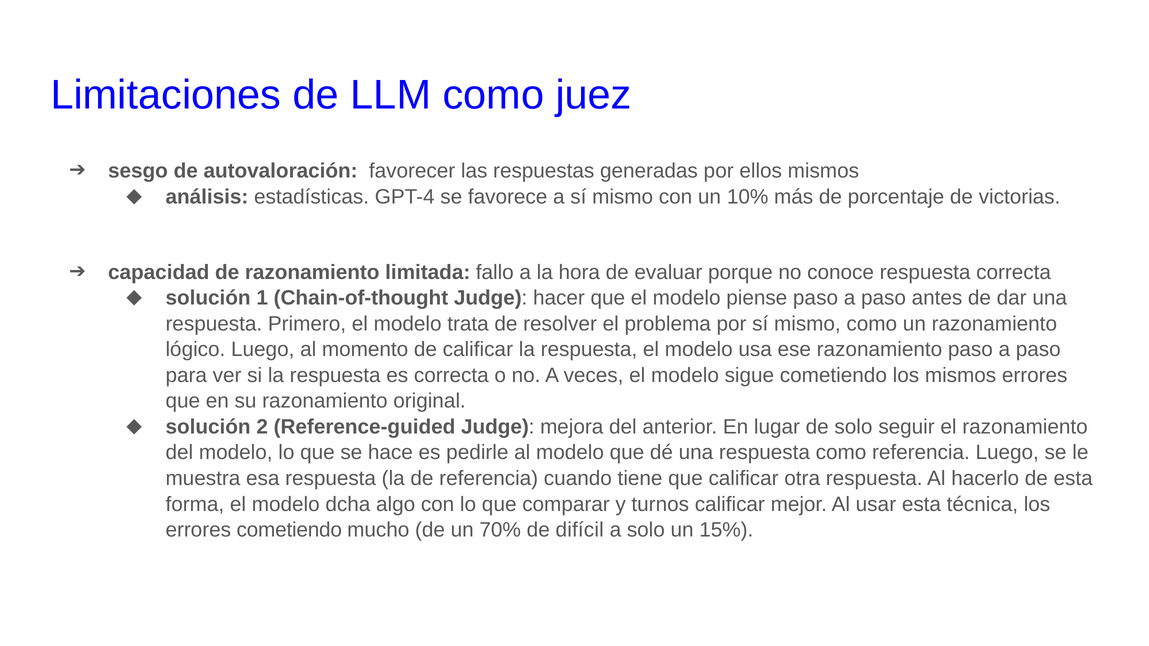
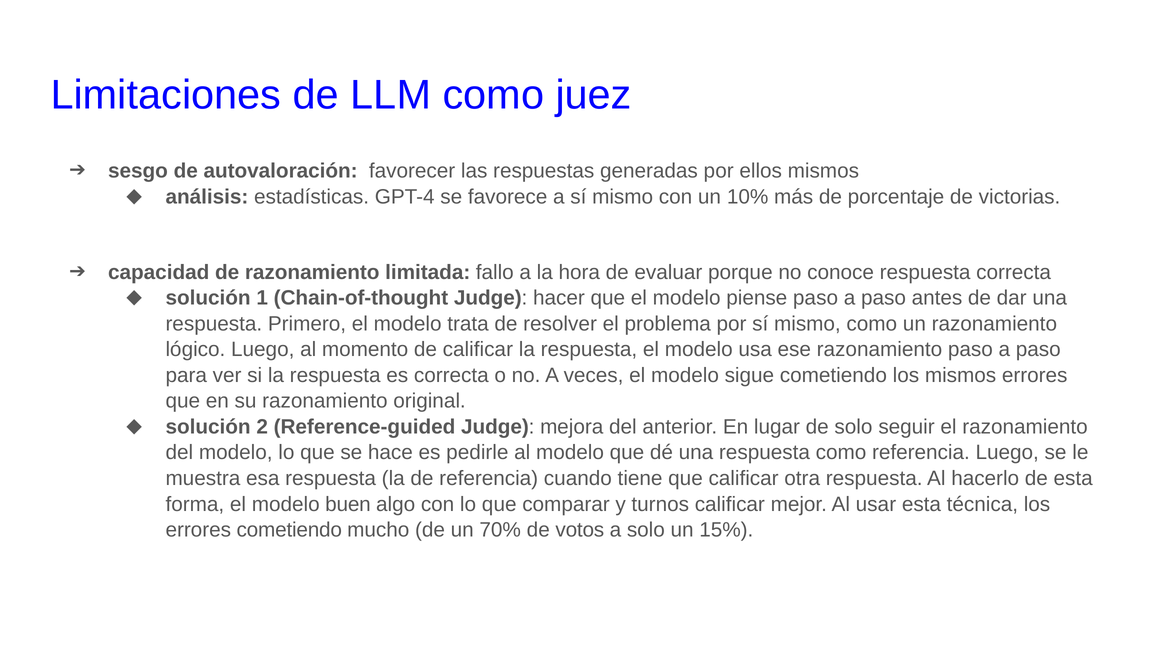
dcha: dcha -> buen (348, 504)
difícil: difícil -> votos (580, 530)
